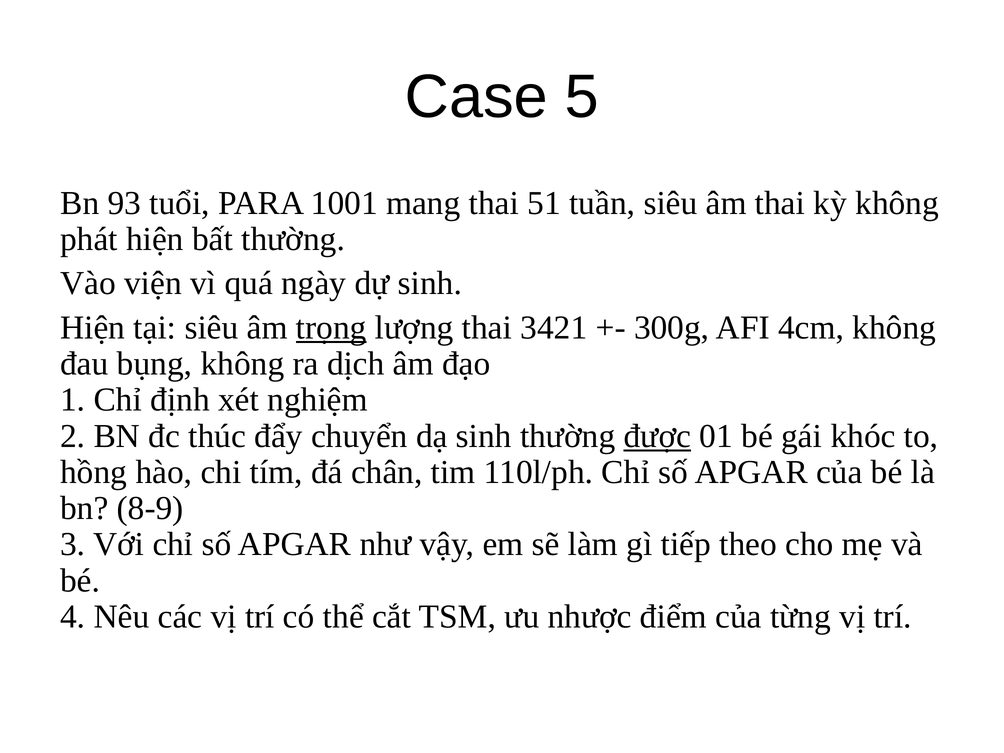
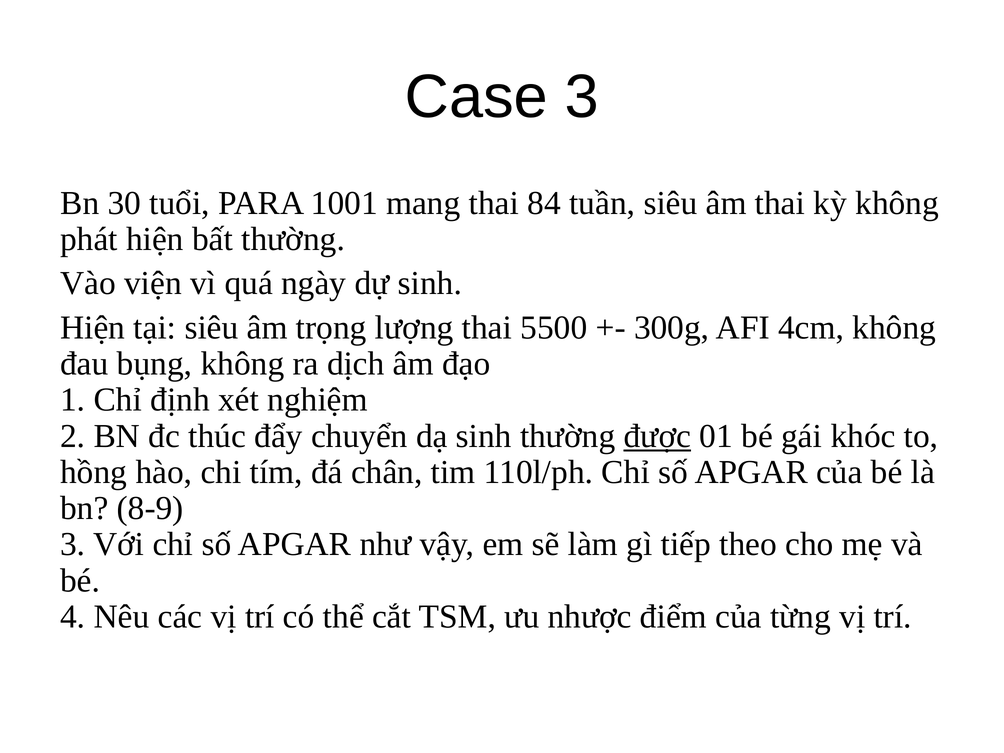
Case 5: 5 -> 3 (582, 97)
93: 93 -> 30 (124, 203)
51: 51 -> 84 (544, 203)
trọng underline: present -> none (331, 328)
3421: 3421 -> 5500 (554, 328)
